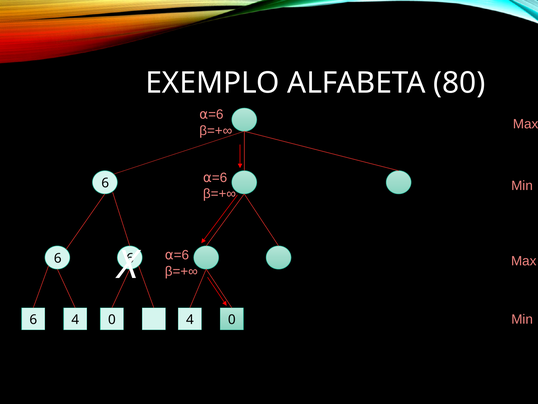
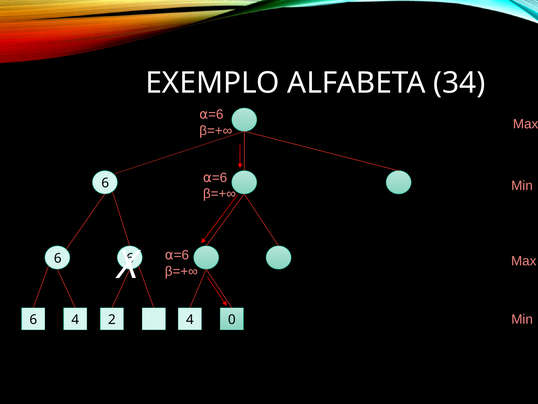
80: 80 -> 34 (459, 83)
6 4 0: 0 -> 2 (112, 319)
